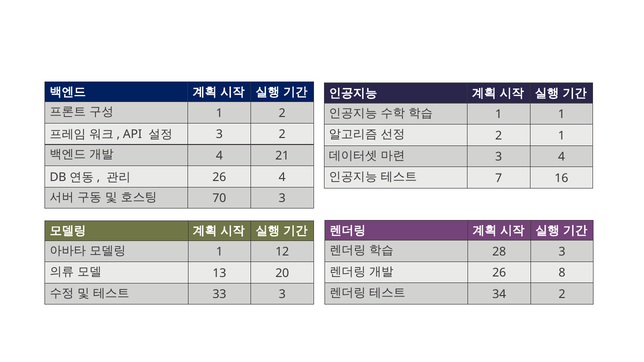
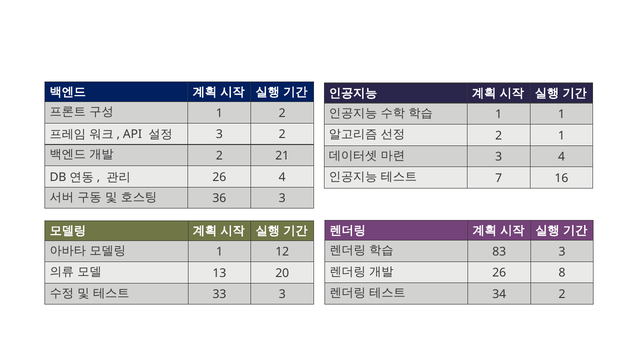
4: 4 -> 2 (219, 156)
70: 70 -> 36 (219, 199)
28: 28 -> 83 (499, 252)
